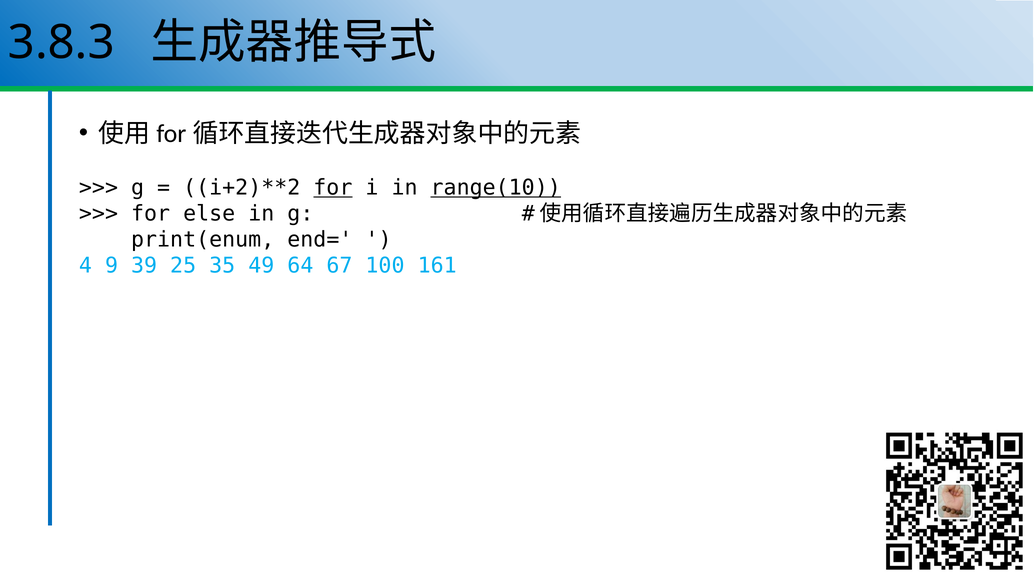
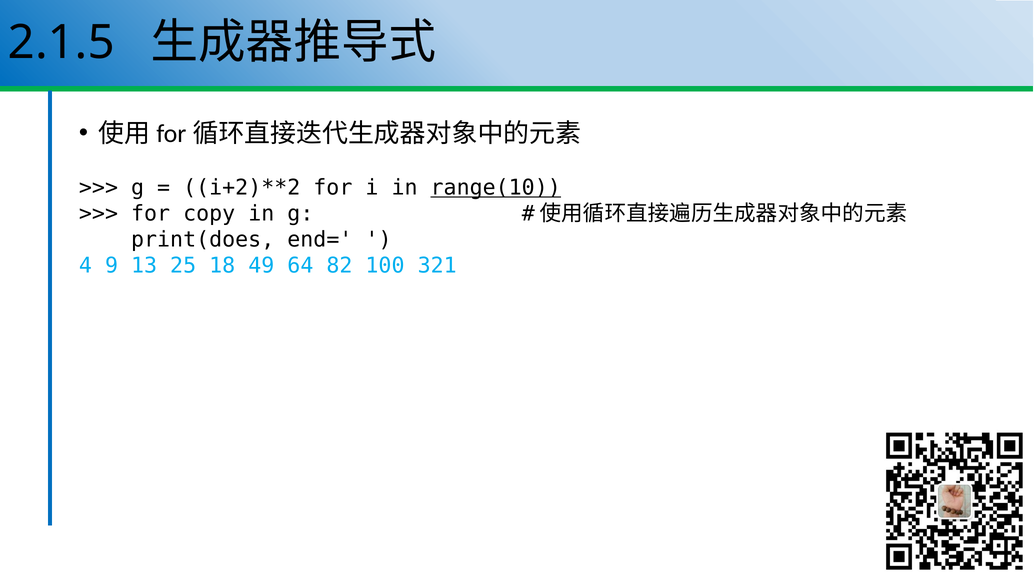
3.8.3: 3.8.3 -> 2.1.5 (61, 43)
for underline: present -> none (333, 188)
else: else -> copy (209, 214)
print(enum: print(enum -> print(does (203, 240)
39: 39 -> 13 (144, 266)
35: 35 -> 18 (222, 266)
67: 67 -> 82 (339, 266)
161: 161 -> 321 (437, 266)
